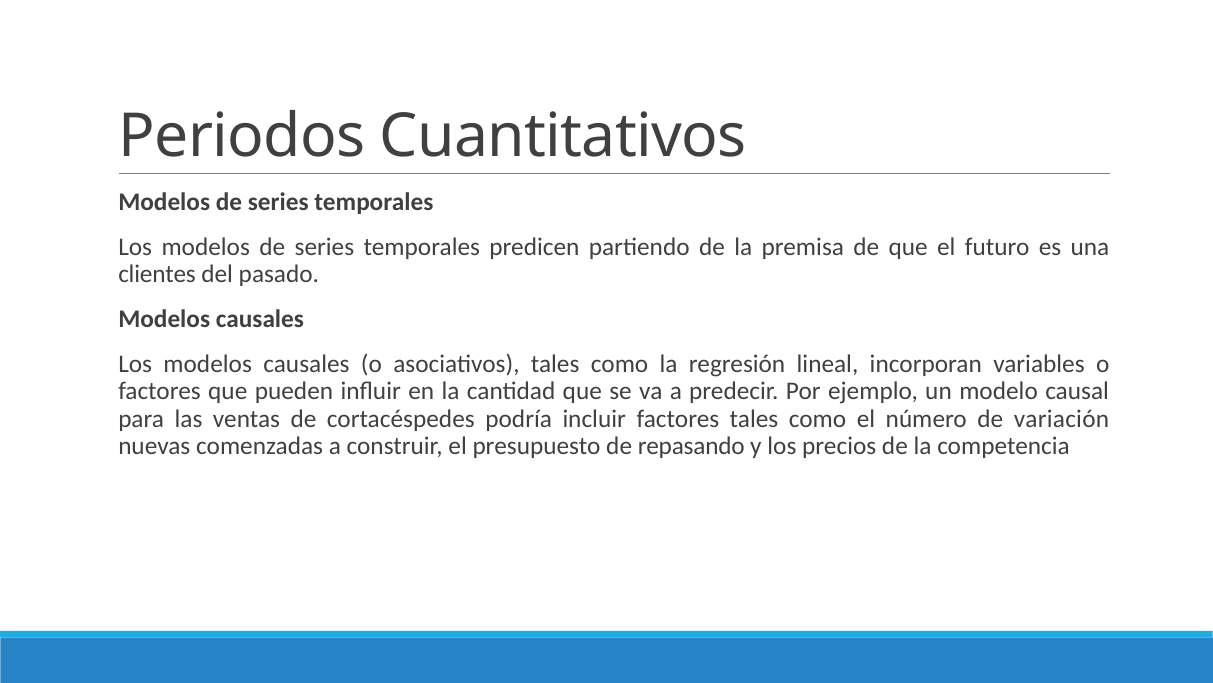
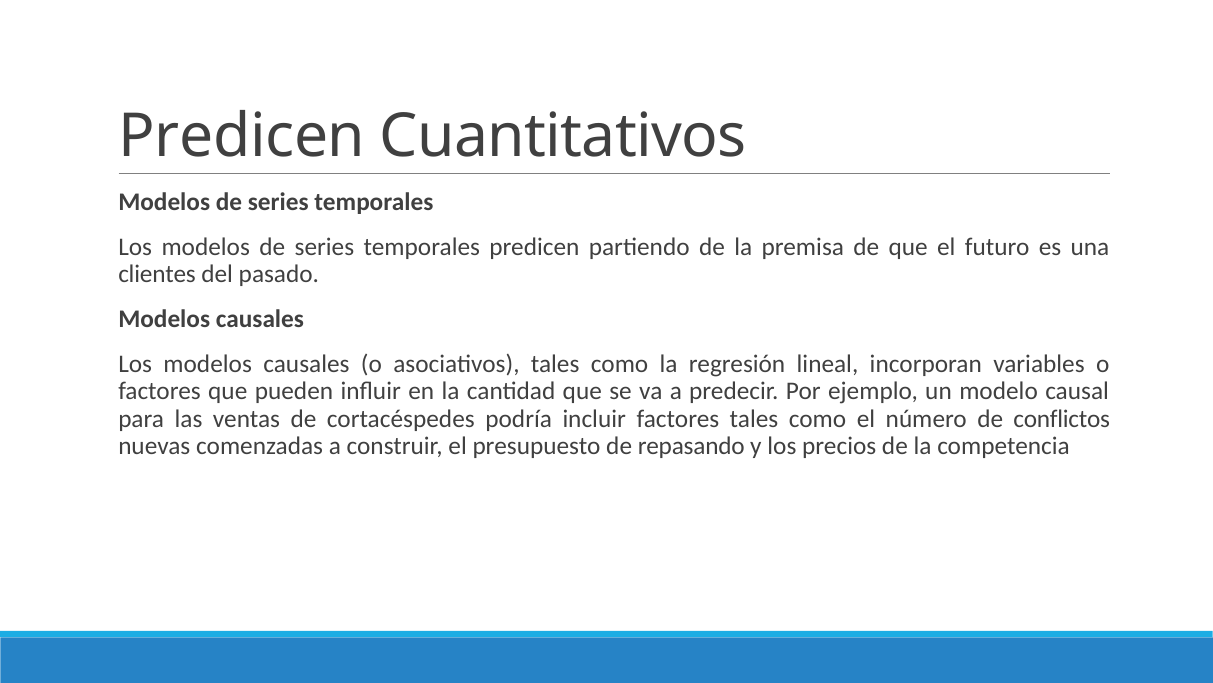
Periodos: Periodos -> Predicen (242, 136)
variación: variación -> conflictos (1062, 419)
